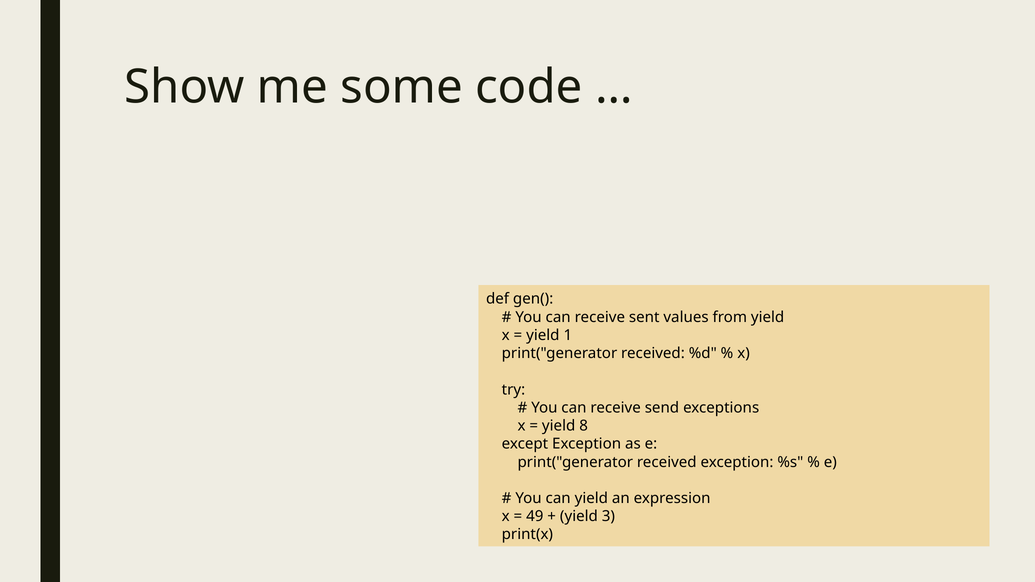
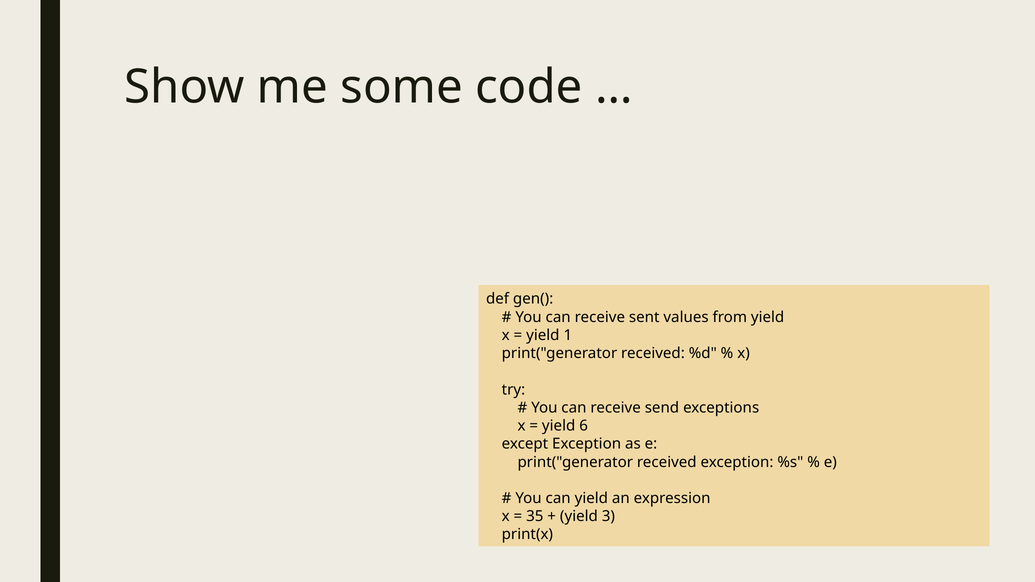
8: 8 -> 6 (584, 426)
49: 49 -> 35 (535, 517)
